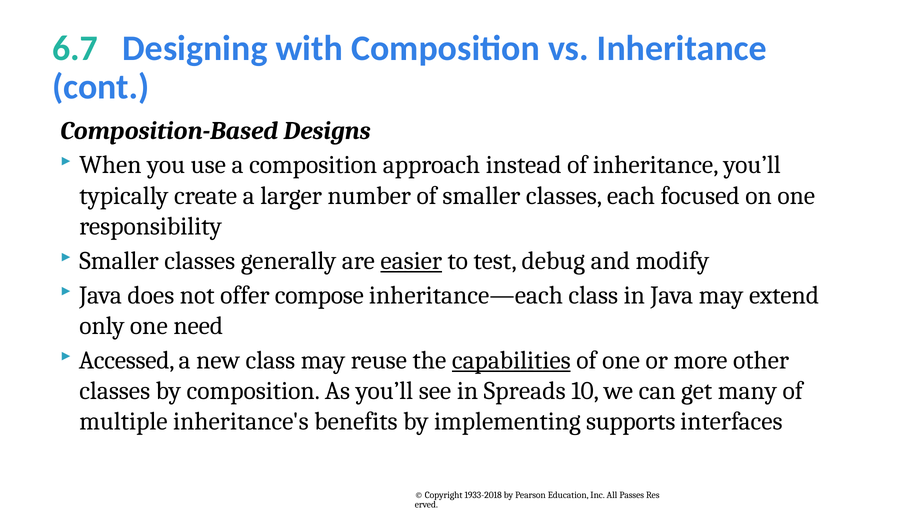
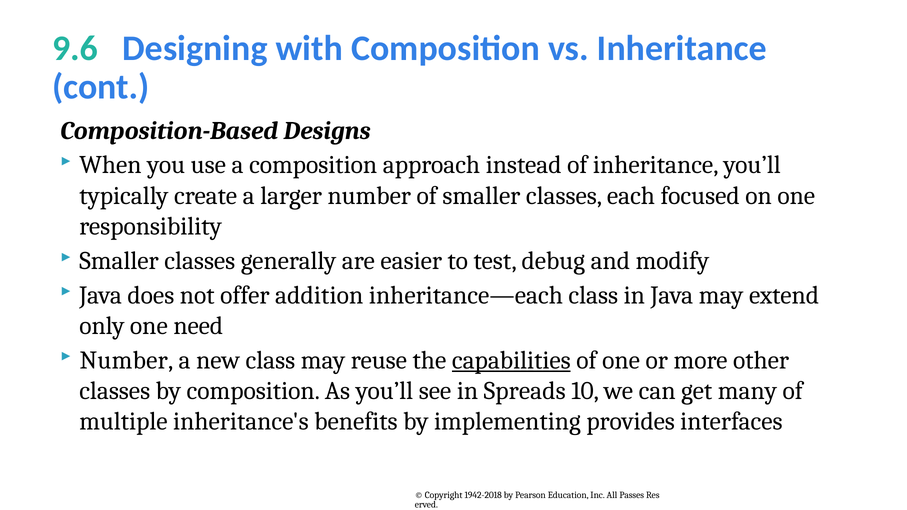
6.7: 6.7 -> 9.6 (75, 48)
easier underline: present -> none (411, 261)
compose: compose -> addition (319, 295)
Accessed: Accessed -> Number (126, 360)
supports: supports -> provides (631, 422)
1933-2018: 1933-2018 -> 1942-2018 (483, 496)
